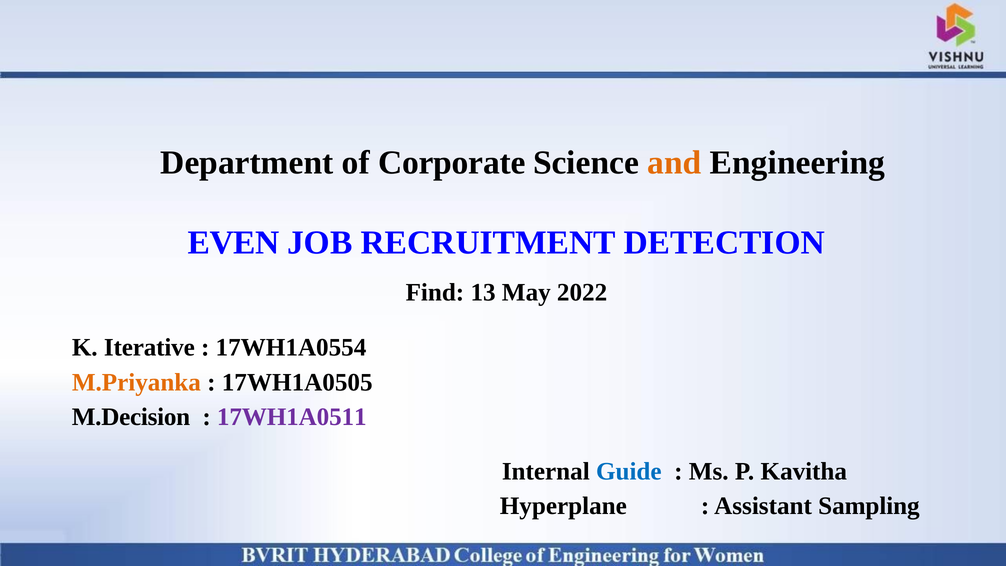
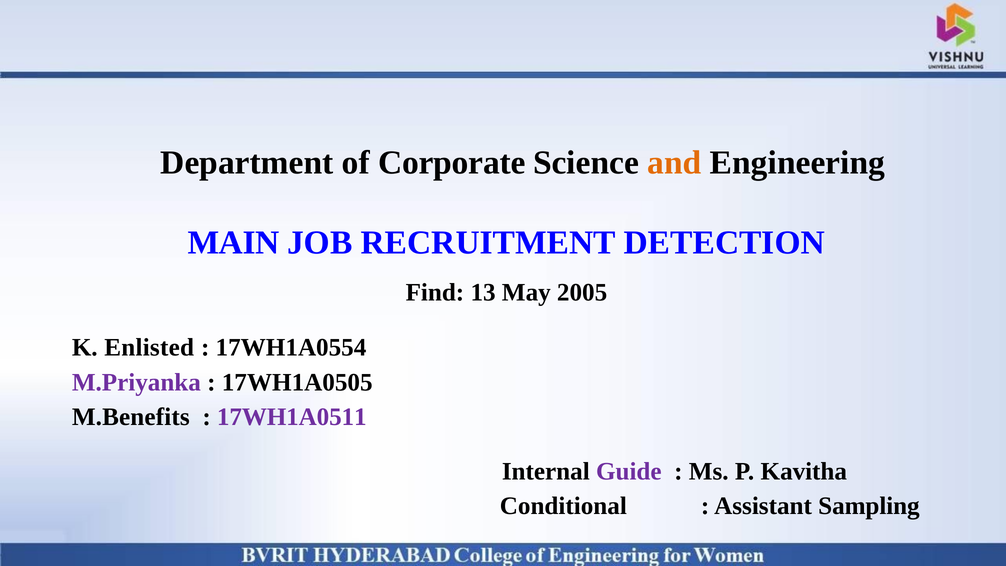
EVEN: EVEN -> MAIN (234, 243)
2022: 2022 -> 2005 (582, 293)
Iterative: Iterative -> Enlisted (149, 348)
M.Priyanka colour: orange -> purple (136, 382)
M.Decision: M.Decision -> M.Benefits (131, 417)
Guide colour: blue -> purple (629, 471)
Hyperplane: Hyperplane -> Conditional (563, 506)
